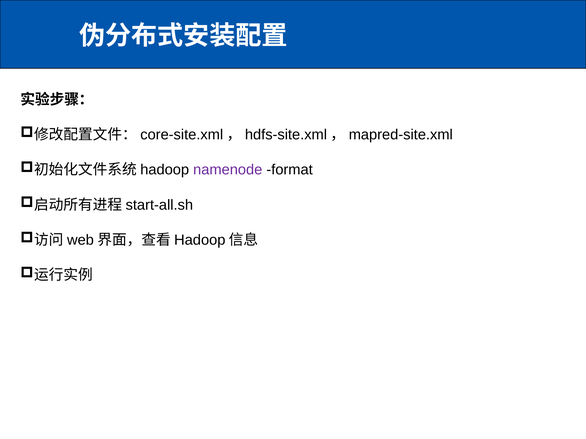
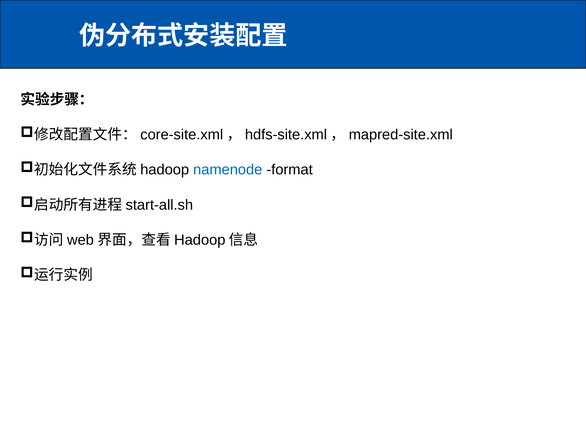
namenode colour: purple -> blue (228, 170)
